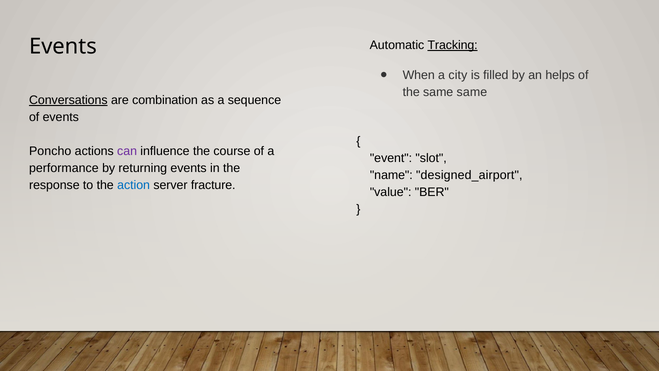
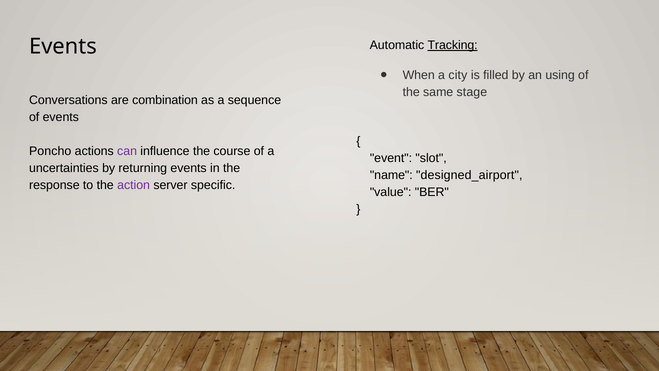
helps: helps -> using (560, 75)
same same: same -> stage (472, 92)
Conversations underline: present -> none (68, 100)
performance: performance -> uncertainties (64, 168)
action colour: blue -> purple (134, 185)
fracture: fracture -> specific (213, 185)
